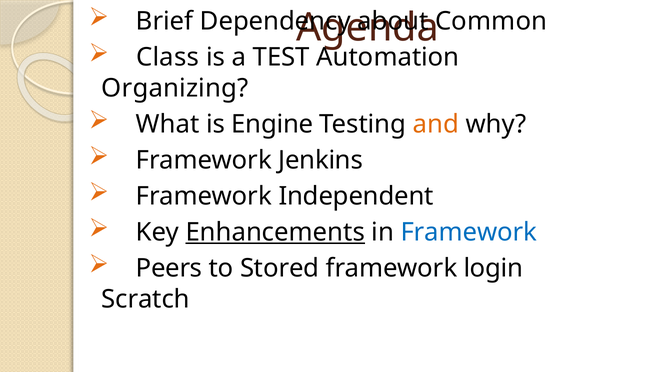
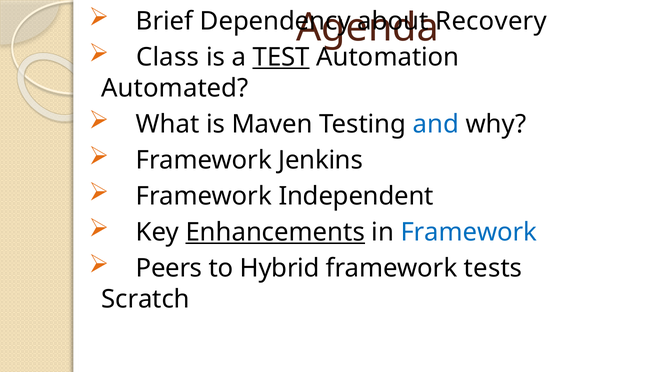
Common: Common -> Recovery (491, 21)
TEST underline: none -> present (281, 57)
Organizing: Organizing -> Automated (175, 88)
Engine: Engine -> Maven (272, 124)
and colour: orange -> blue (436, 124)
Stored: Stored -> Hybrid (280, 269)
login: login -> tests (493, 269)
